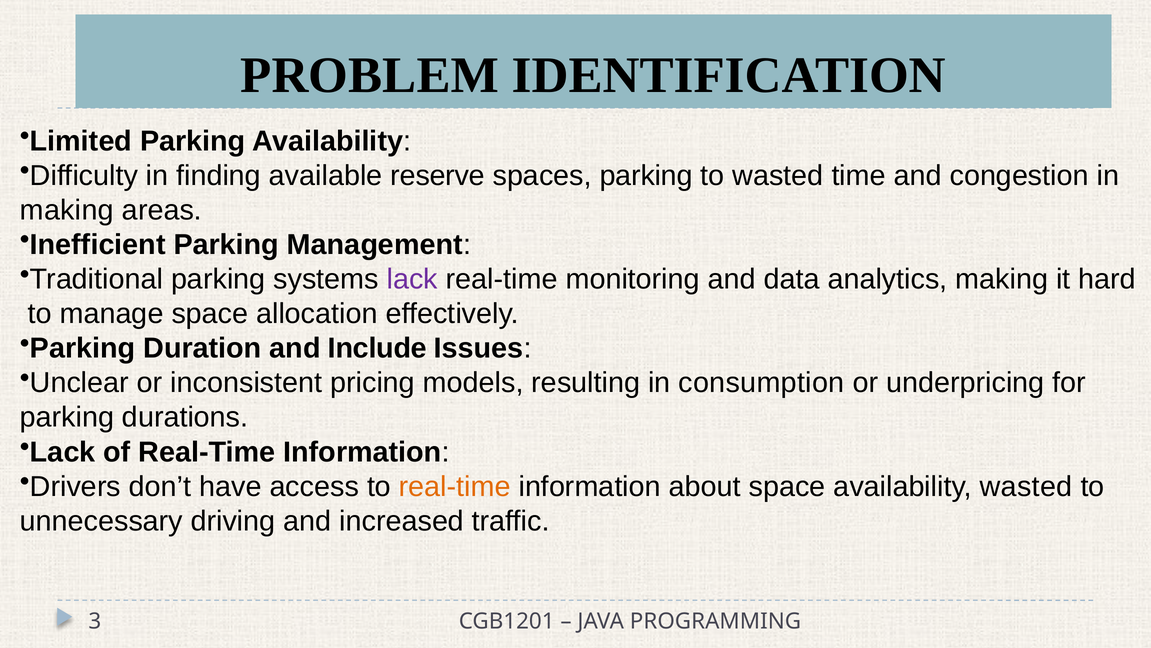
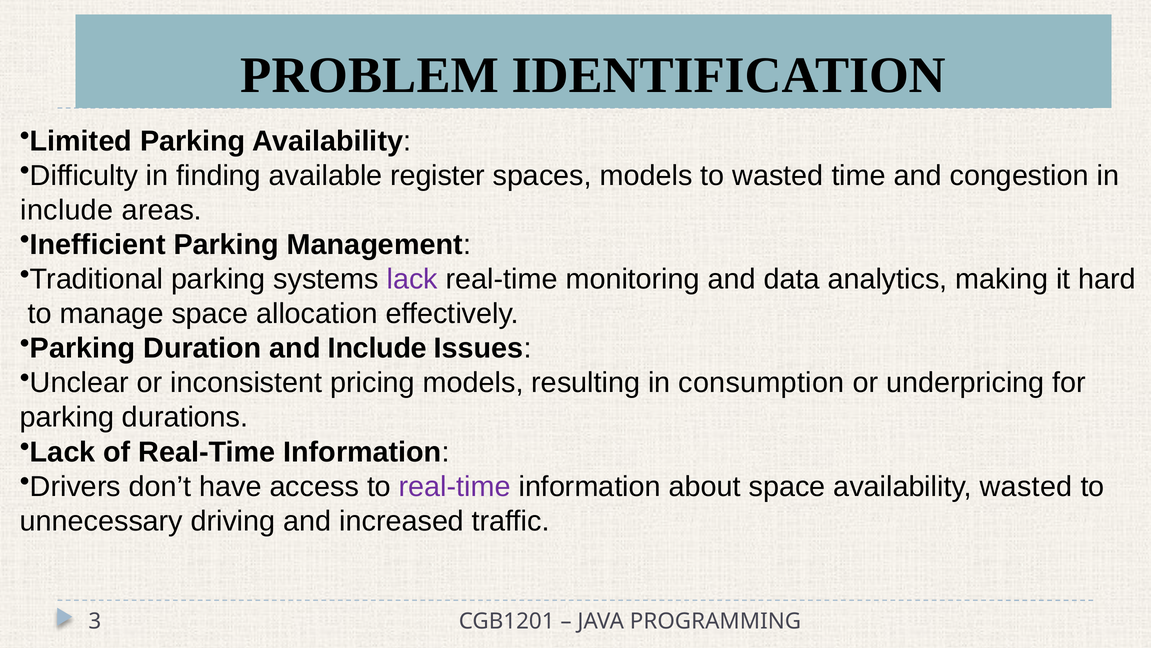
reserve: reserve -> register (438, 175)
spaces parking: parking -> models (646, 175)
making: making -> include (67, 210)
real-time colour: orange -> purple (455, 486)
